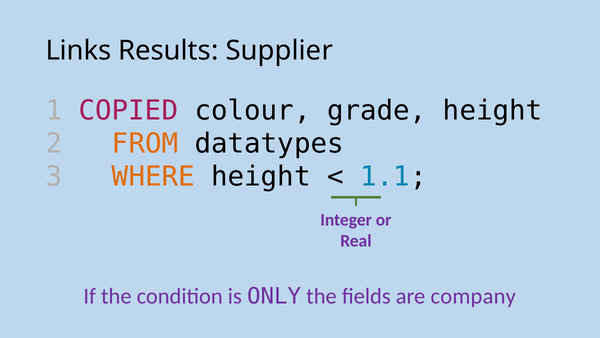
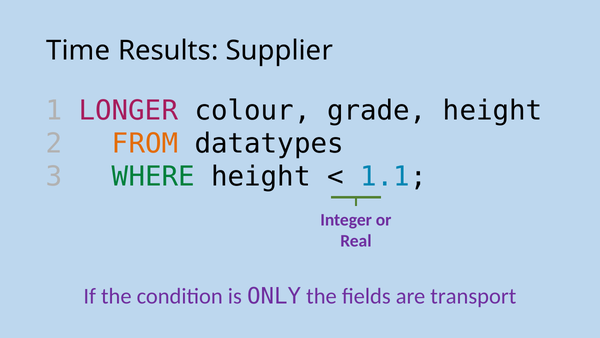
Links: Links -> Time (78, 50)
COPIED: COPIED -> LONGER (128, 111)
WHERE colour: orange -> green (153, 177)
company: company -> transport (473, 296)
